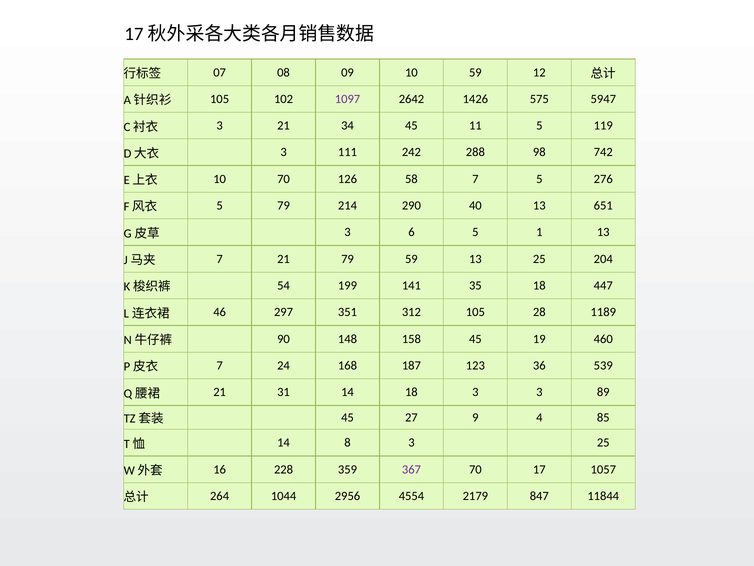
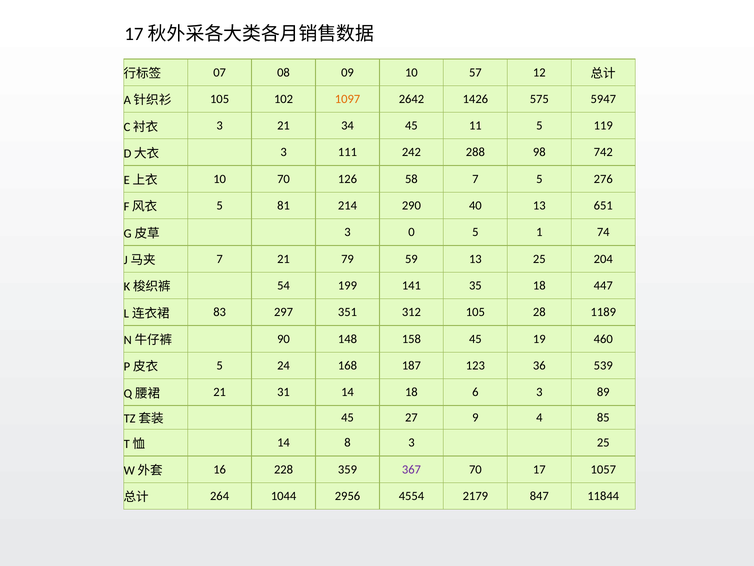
10 59: 59 -> 57 (475, 72)
1097 colour: purple -> orange (348, 99)
5 79: 79 -> 81 (284, 205)
6: 6 -> 0 (411, 232)
1 13: 13 -> 74 (603, 232)
46: 46 -> 83 (220, 312)
7: 7 -> 5 (220, 365)
18 3: 3 -> 6 (475, 392)
